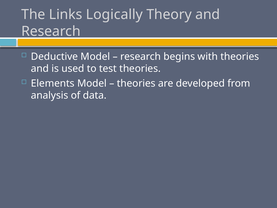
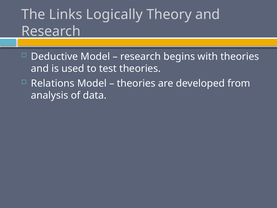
Elements: Elements -> Relations (53, 83)
